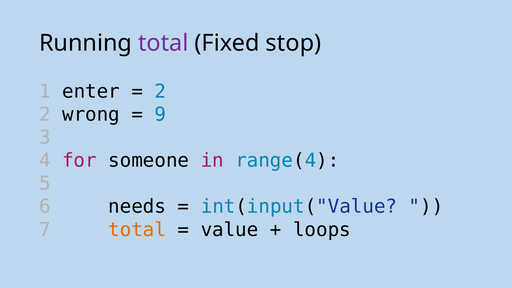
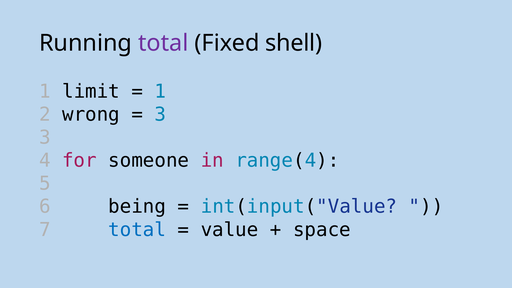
stop: stop -> shell (294, 43)
enter: enter -> limit (91, 91)
2: 2 -> 1 (160, 91)
9: 9 -> 3 (160, 114)
needs: needs -> being (137, 207)
total colour: orange -> blue (137, 230)
loops: loops -> space (322, 230)
